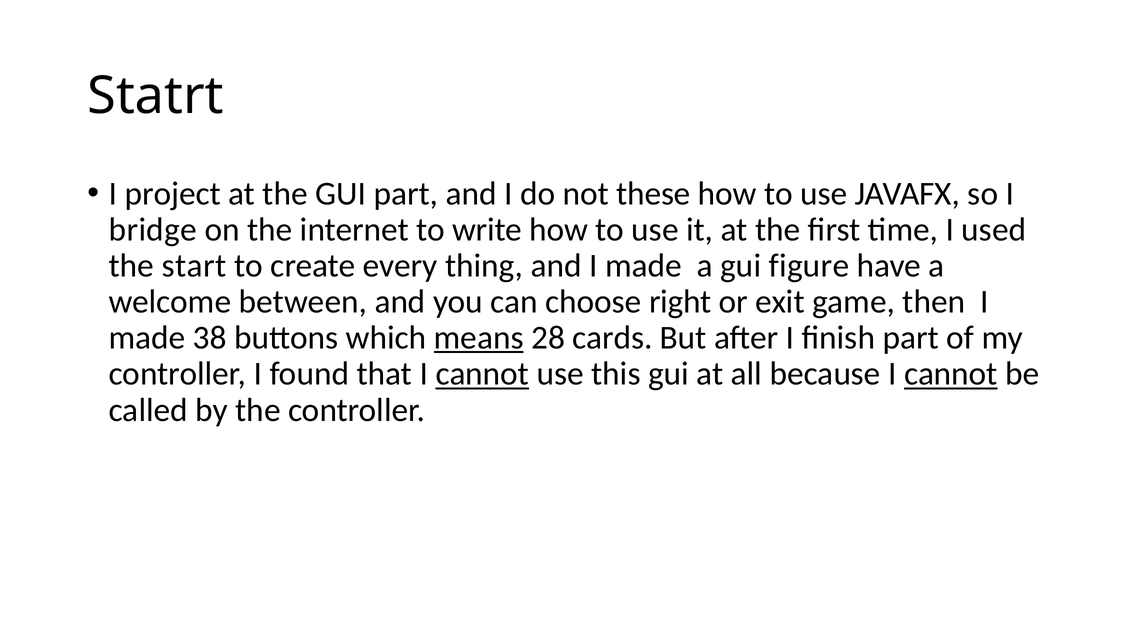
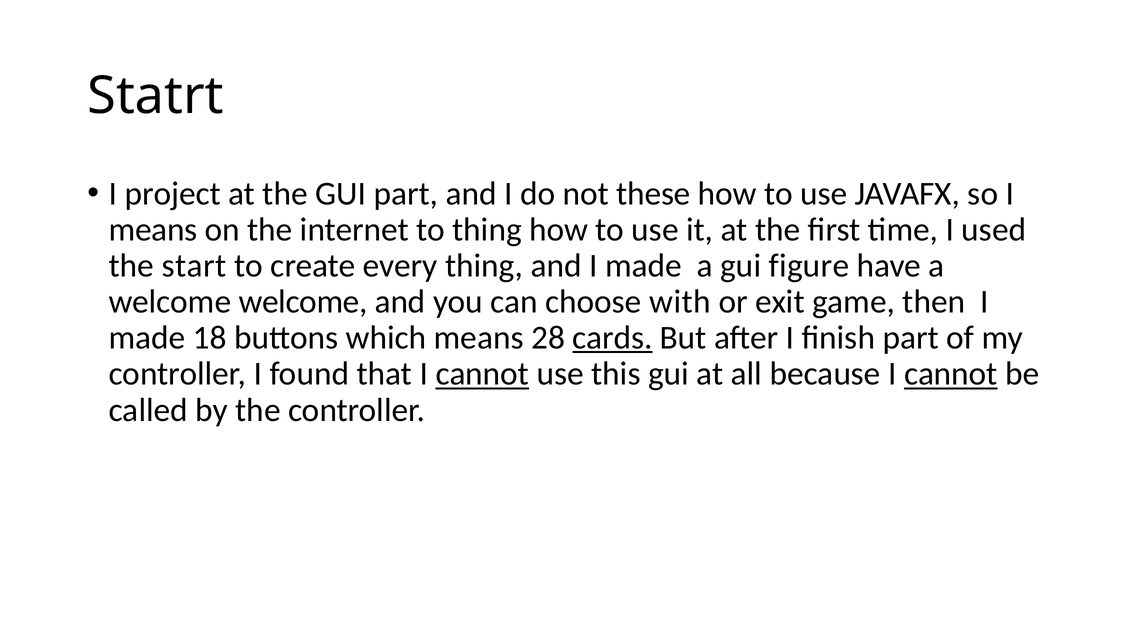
bridge: bridge -> means (153, 230)
to write: write -> thing (487, 230)
welcome between: between -> welcome (303, 302)
right: right -> with (680, 302)
38: 38 -> 18 (210, 338)
means underline: present -> none (479, 338)
cards underline: none -> present (612, 338)
